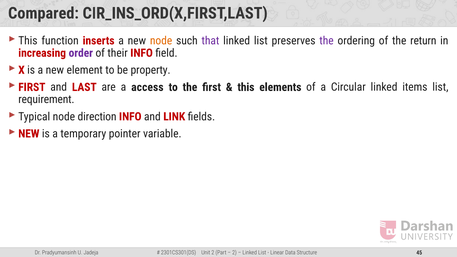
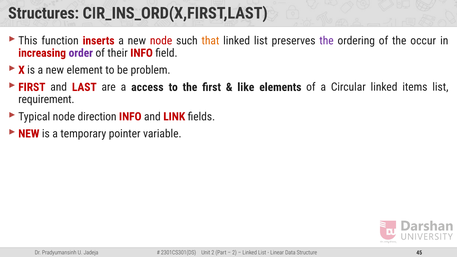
Compared: Compared -> Structures (44, 13)
node colour: orange -> red (161, 41)
that colour: purple -> orange (210, 41)
return: return -> occur (423, 41)
property: property -> problem (151, 70)
this: this -> like (246, 87)
